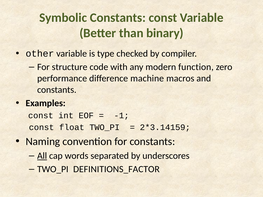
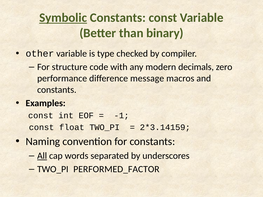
Symbolic underline: none -> present (63, 18)
function: function -> decimals (196, 67)
machine: machine -> message (147, 79)
DEFINITIONS_FACTOR: DEFINITIONS_FACTOR -> PERFORMED_FACTOR (116, 169)
